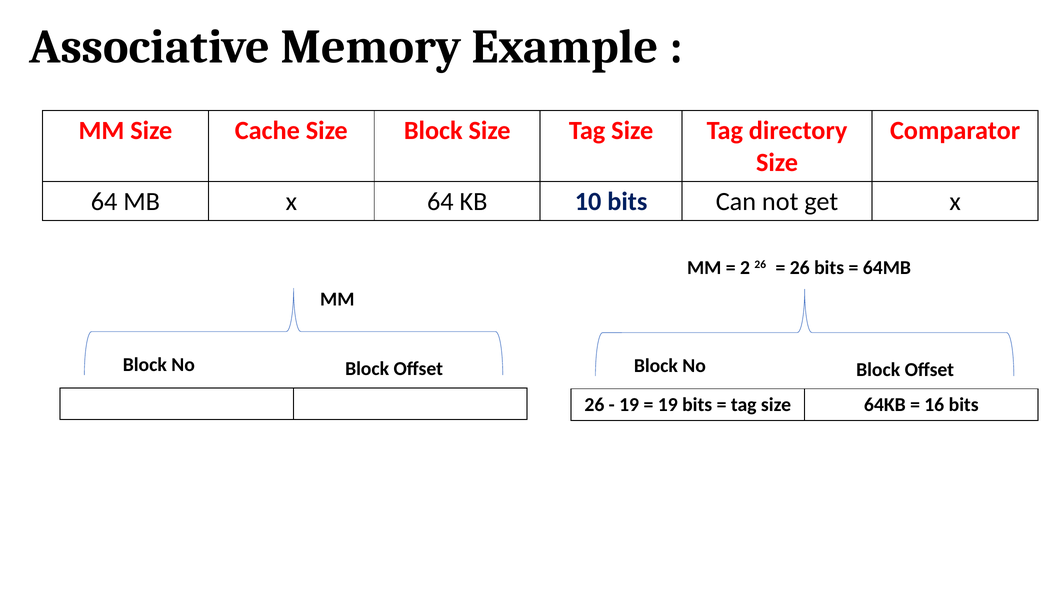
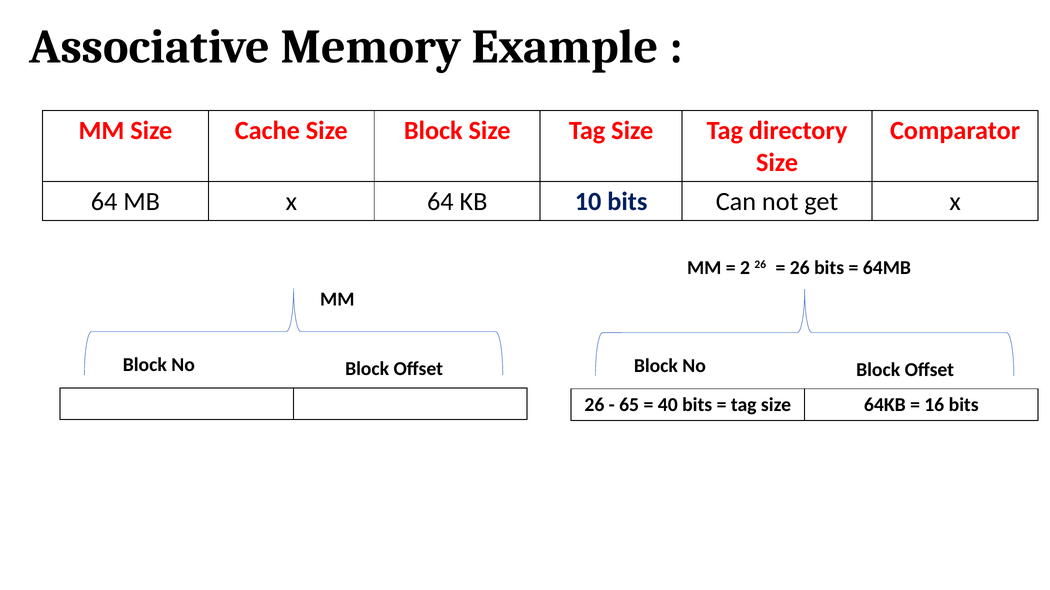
19: 19 -> 65 (629, 405)
19: 19 -> 40 (668, 405)
